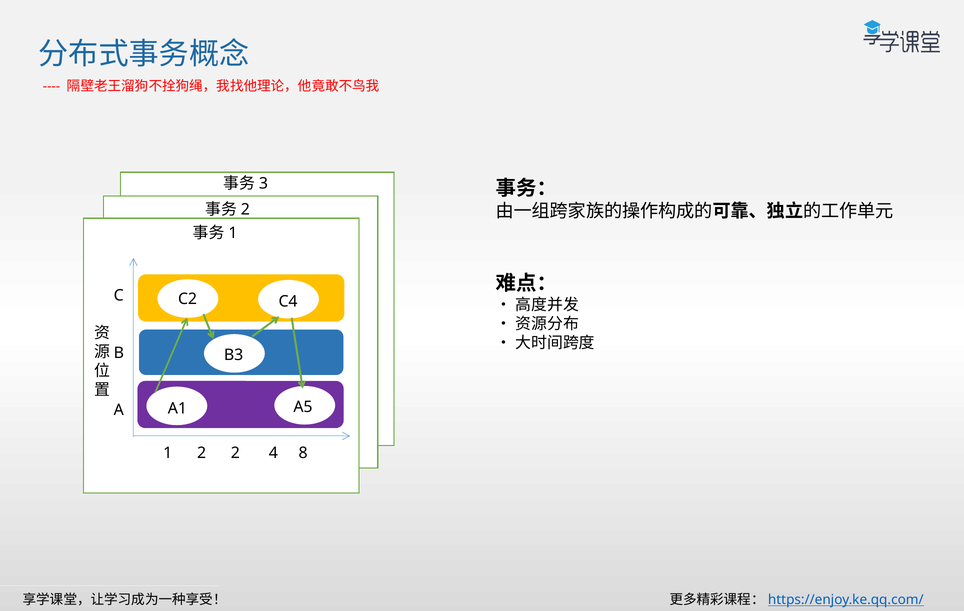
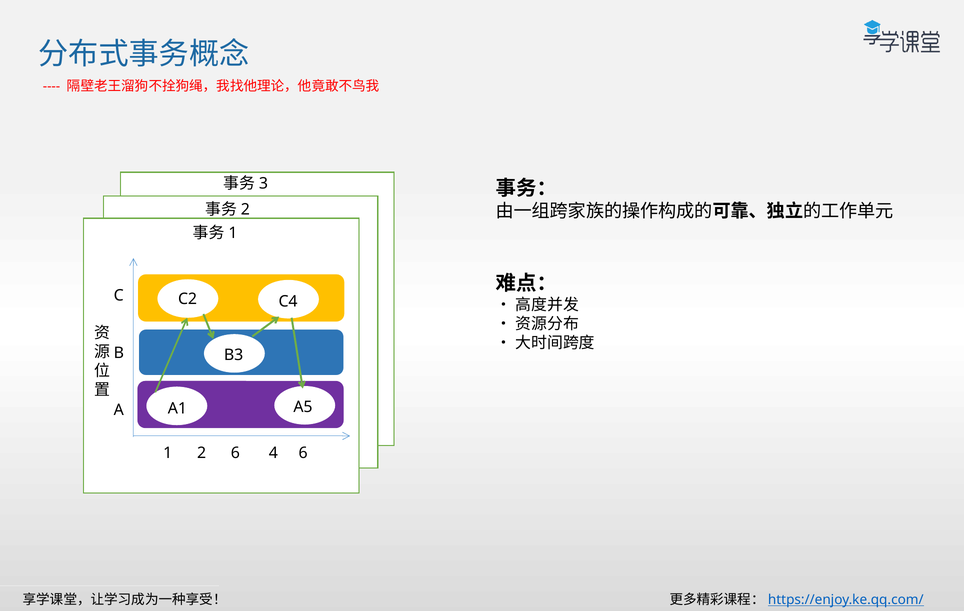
2 2: 2 -> 6 (235, 453)
4 8: 8 -> 6 (303, 453)
